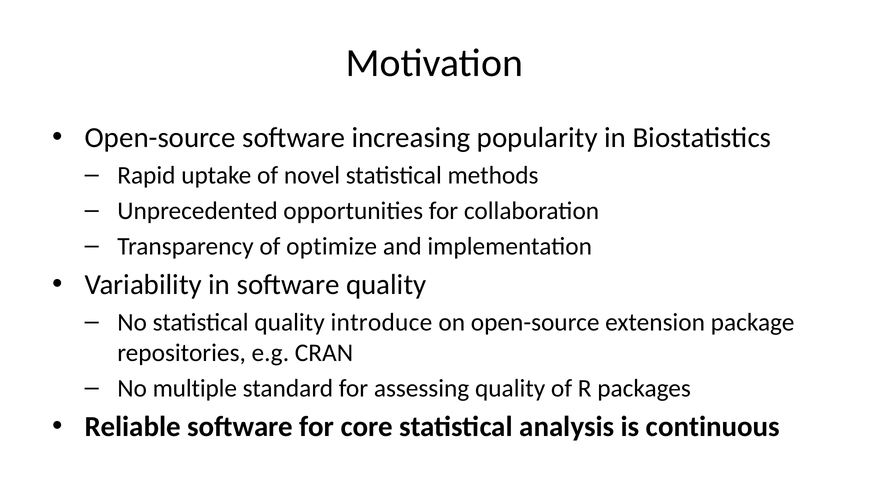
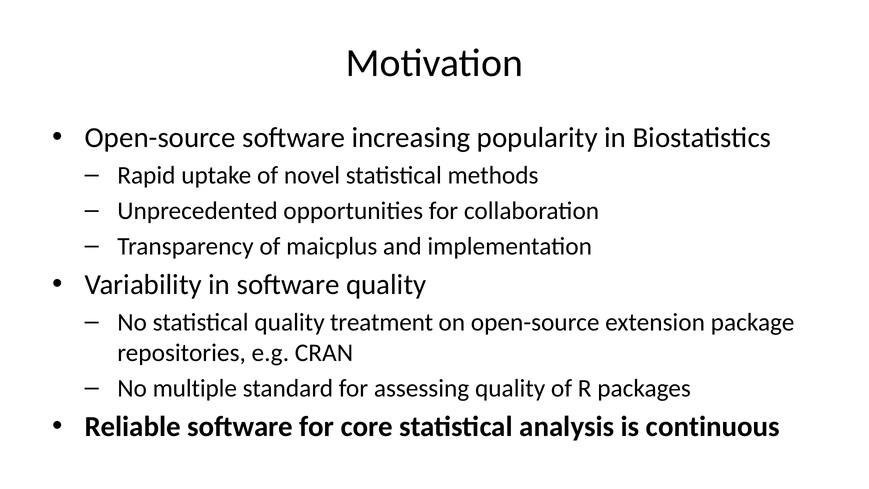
optimize: optimize -> maicplus (332, 246)
introduce: introduce -> treatment (382, 322)
